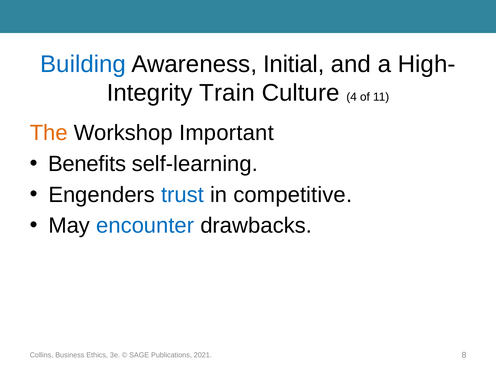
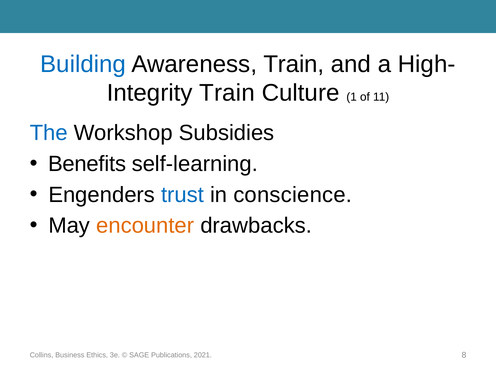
Awareness Initial: Initial -> Train (294, 64)
4: 4 -> 1 (352, 97)
The colour: orange -> blue (49, 133)
Important: Important -> Subsidies (227, 133)
competitive: competitive -> conscience (293, 195)
encounter colour: blue -> orange (145, 226)
